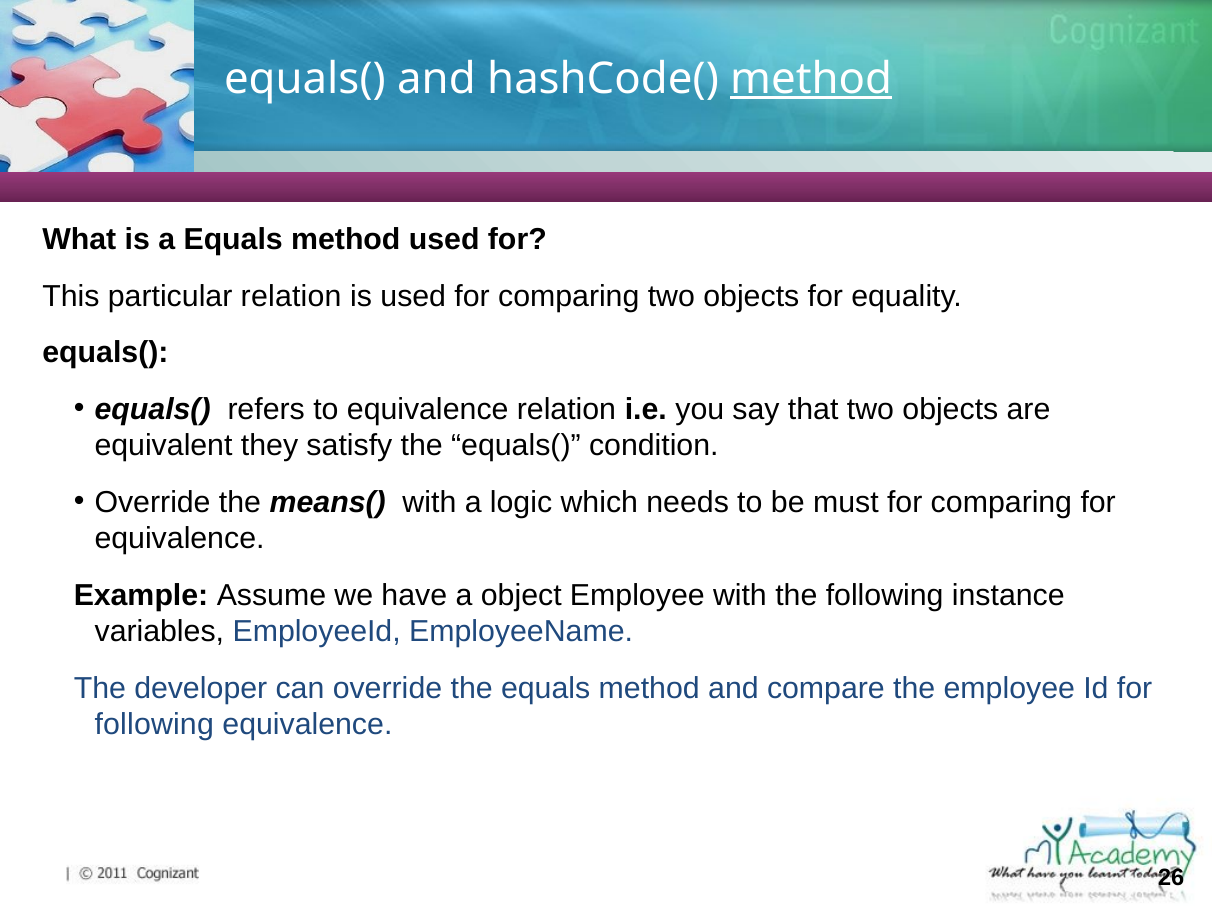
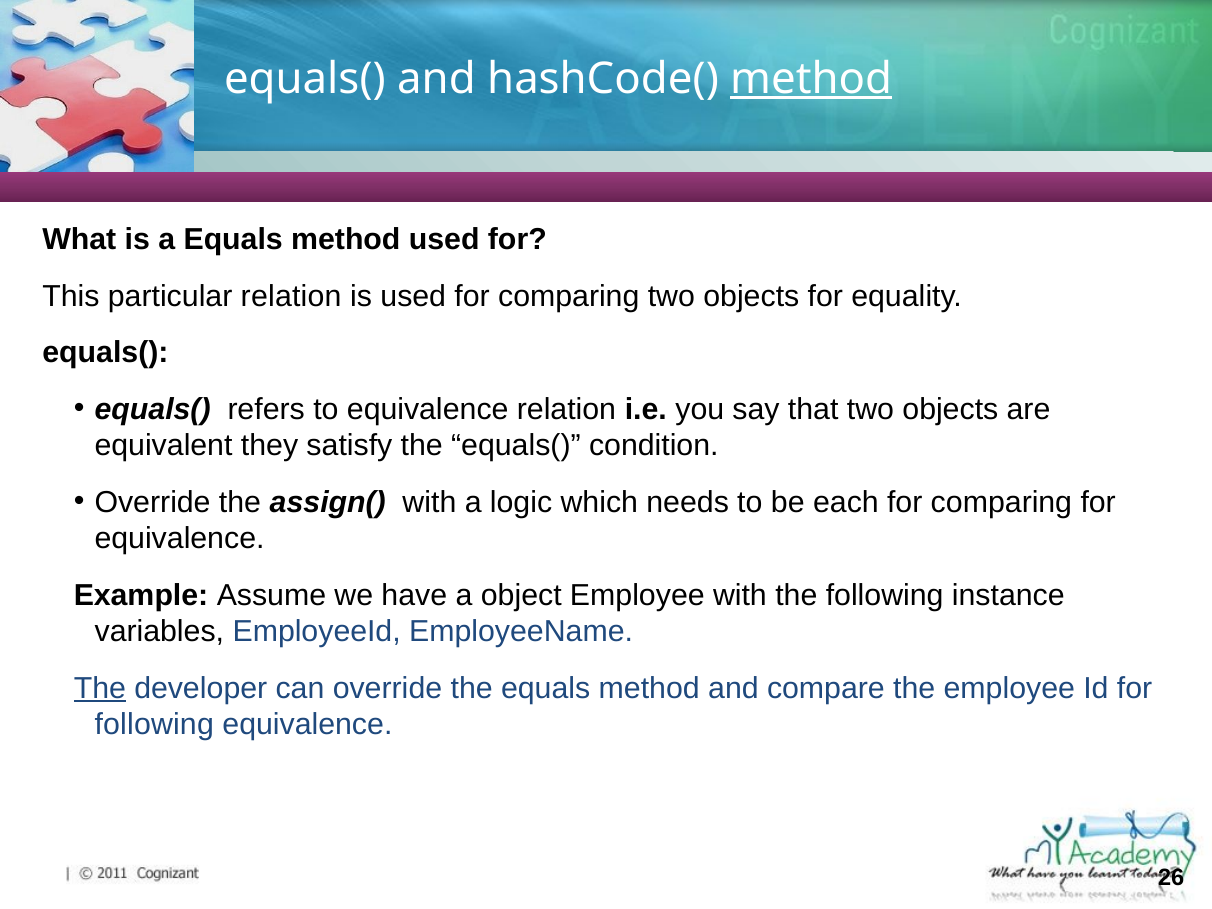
means(: means( -> assign( (328, 502)
must: must -> each (846, 502)
The underline: none -> present (100, 688)
